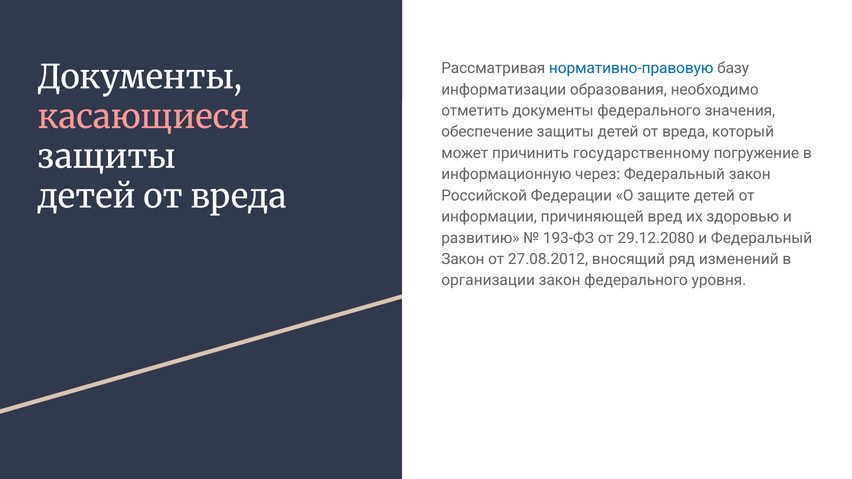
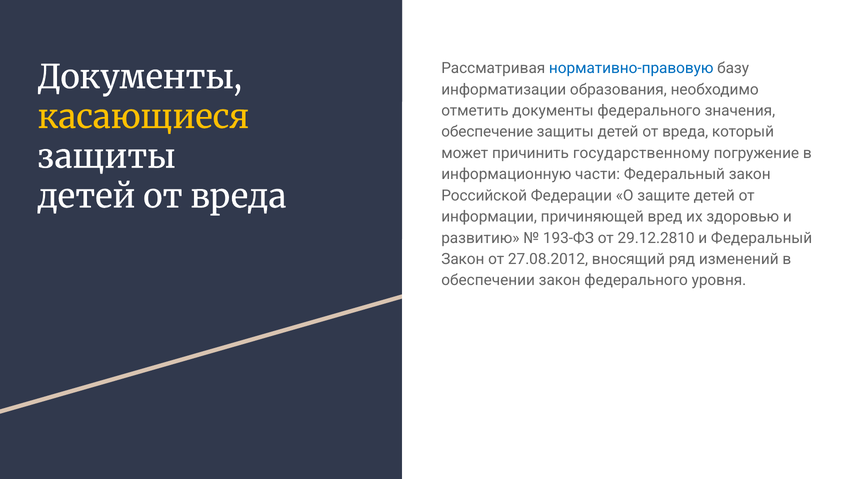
касающиеся colour: pink -> yellow (143, 117)
через: через -> части (598, 174)
29.12.2080: 29.12.2080 -> 29.12.2810 (656, 238)
организации: организации -> обеспечении (488, 281)
